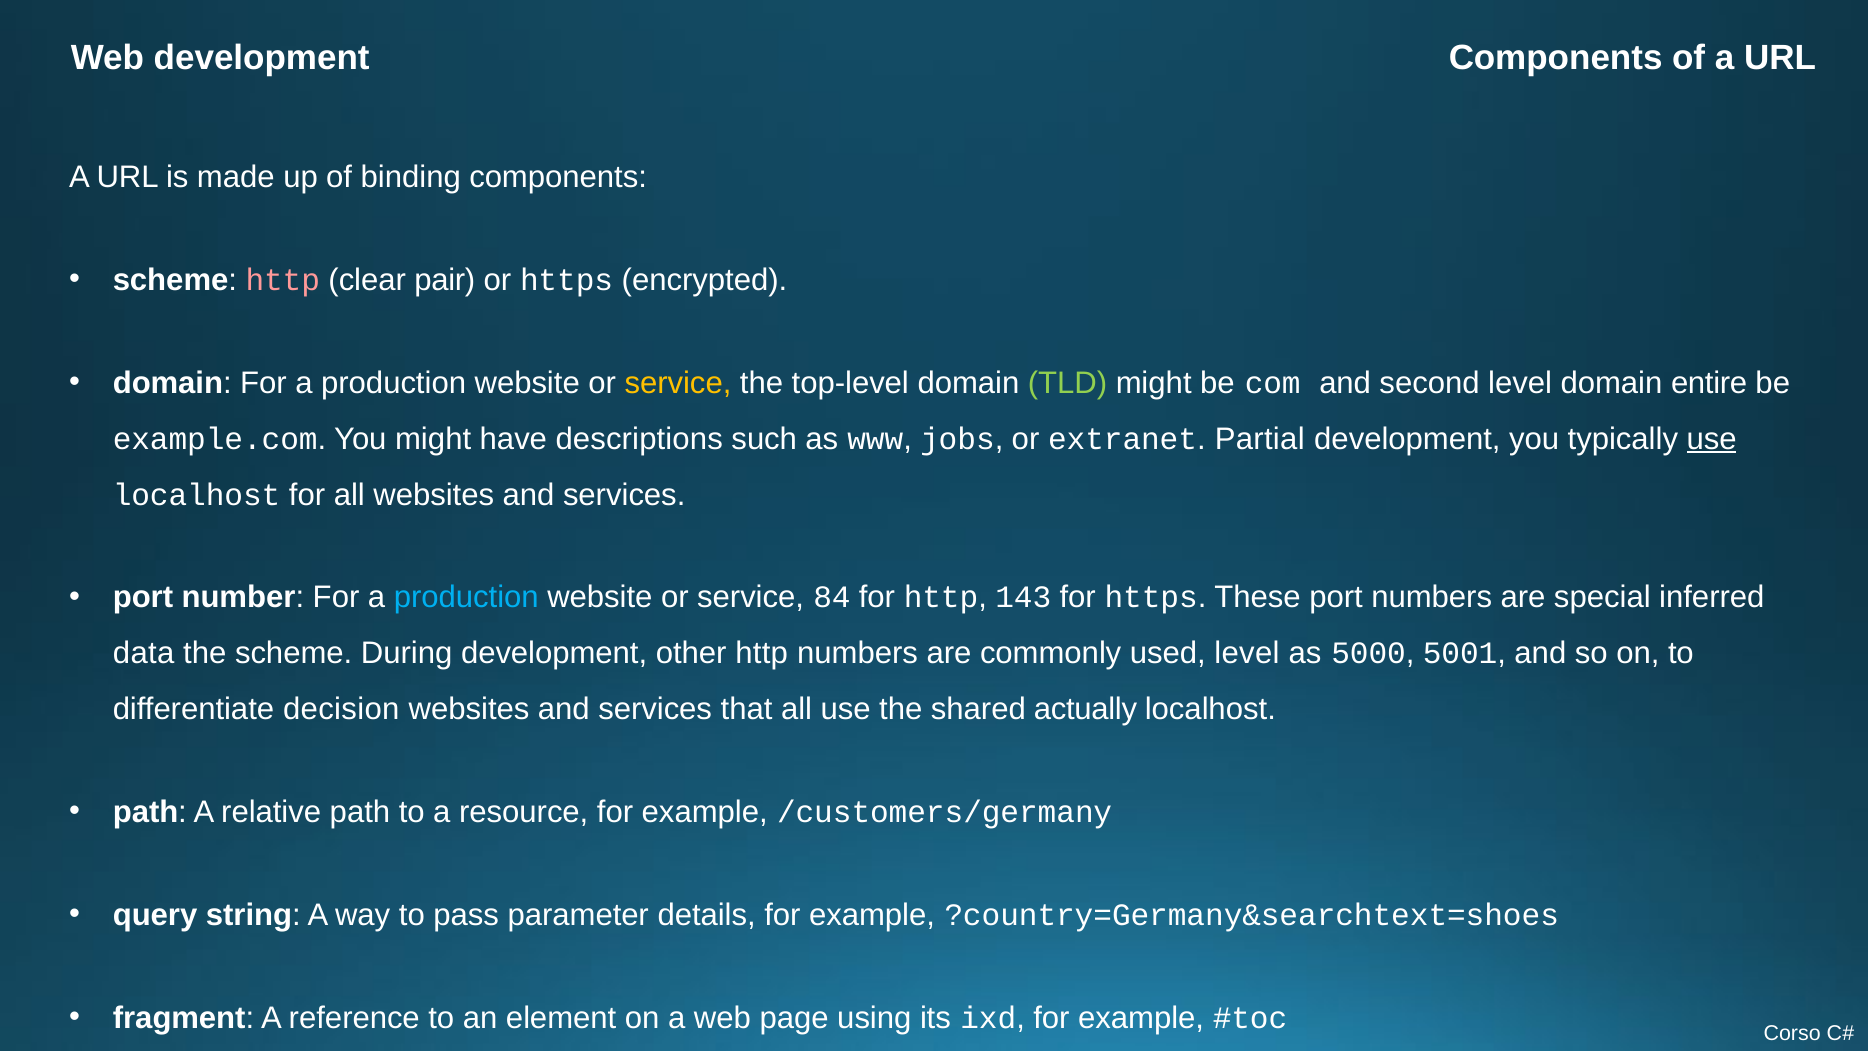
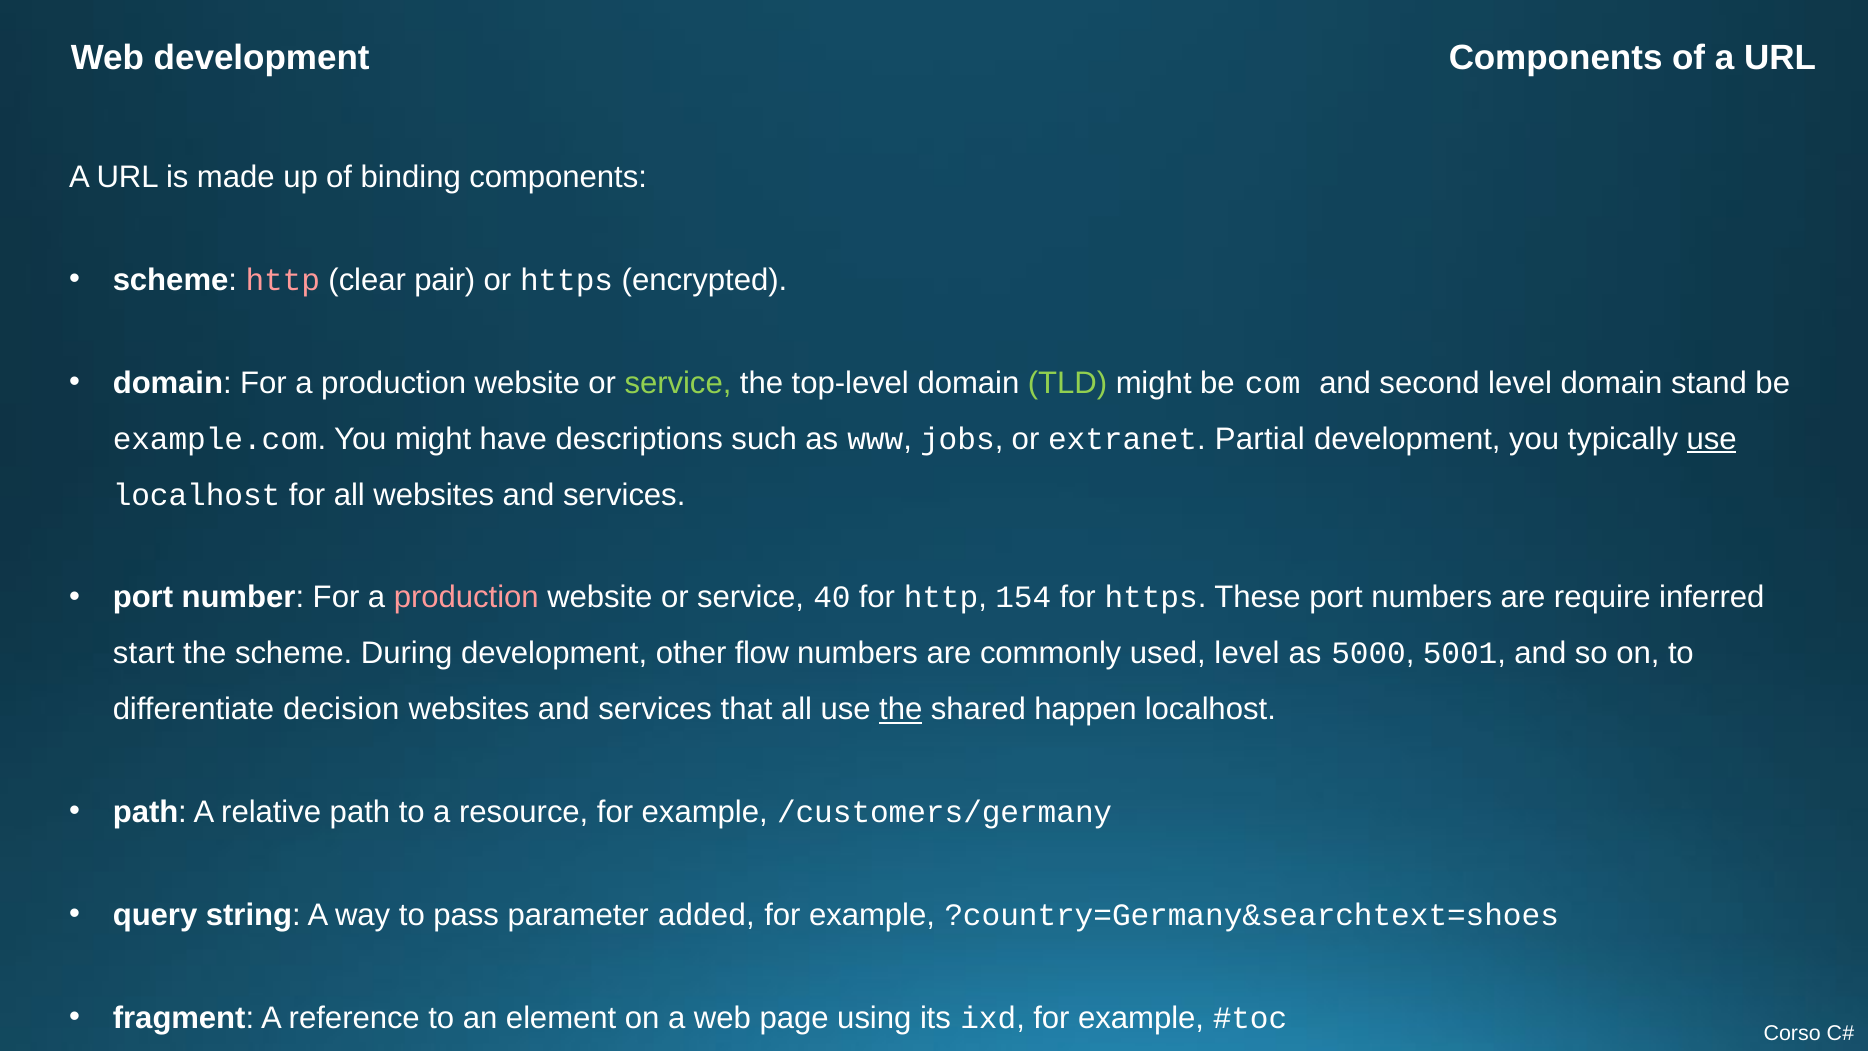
service colour: yellow -> light green (678, 383)
entire: entire -> stand (1709, 383)
production colour: light blue -> pink (466, 597)
84: 84 -> 40 (832, 597)
143: 143 -> 154 (1023, 597)
special: special -> require (1602, 597)
data: data -> start (144, 653)
other http: http -> flow (762, 653)
the underline: none -> present (901, 709)
actually: actually -> happen (1085, 709)
details: details -> added (706, 915)
